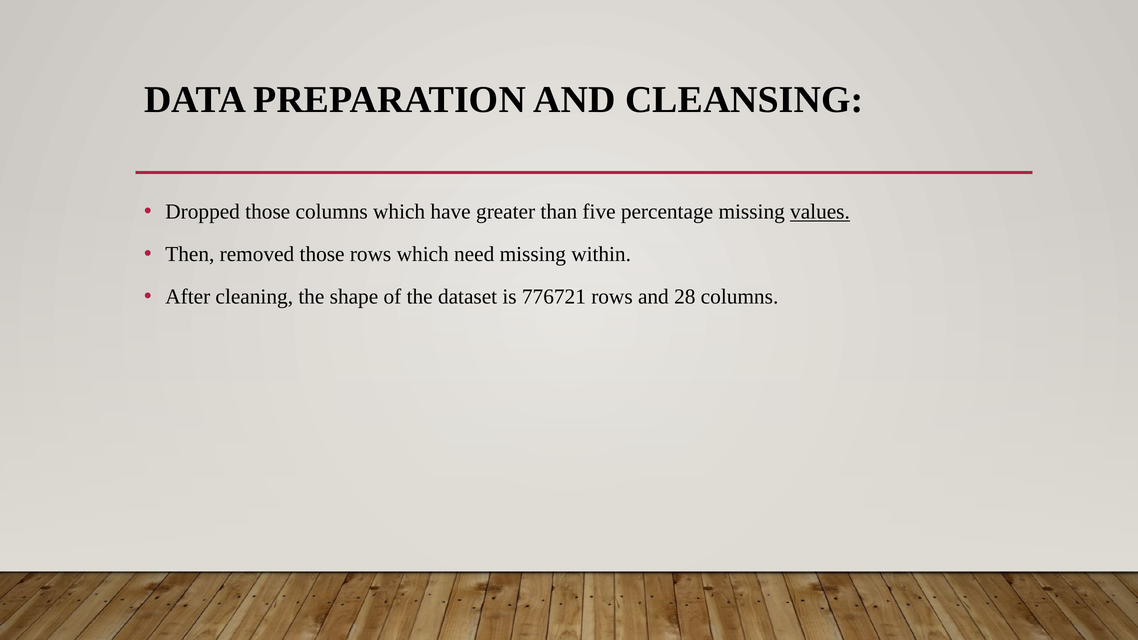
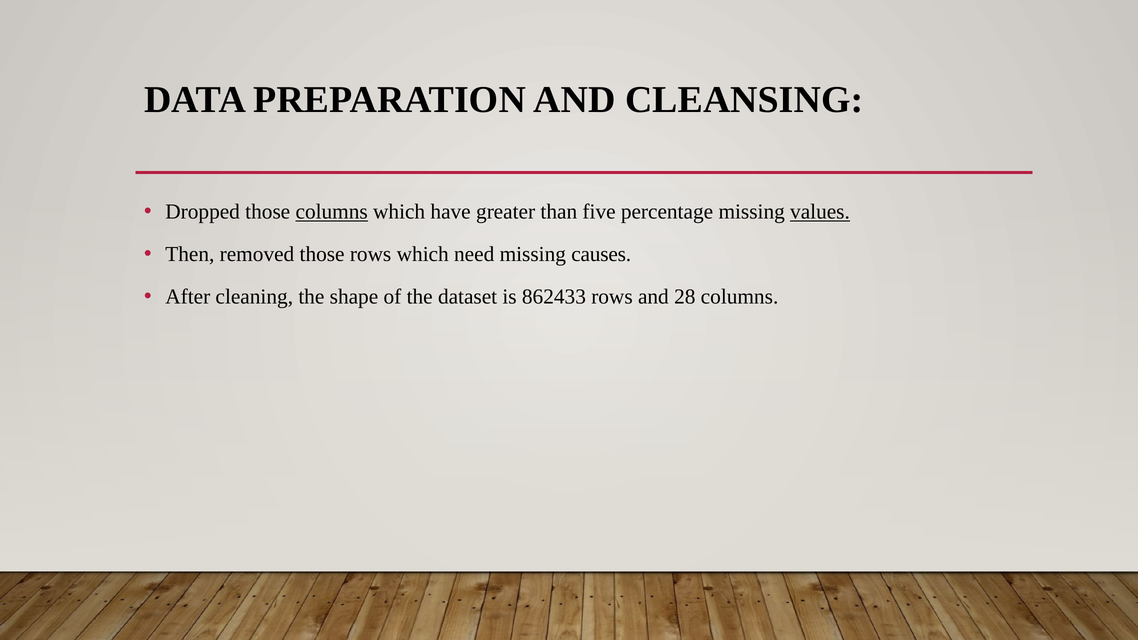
columns underline: none -> present (332, 212)
within: within -> causes (601, 254)
776721: 776721 -> 862433 (554, 297)
